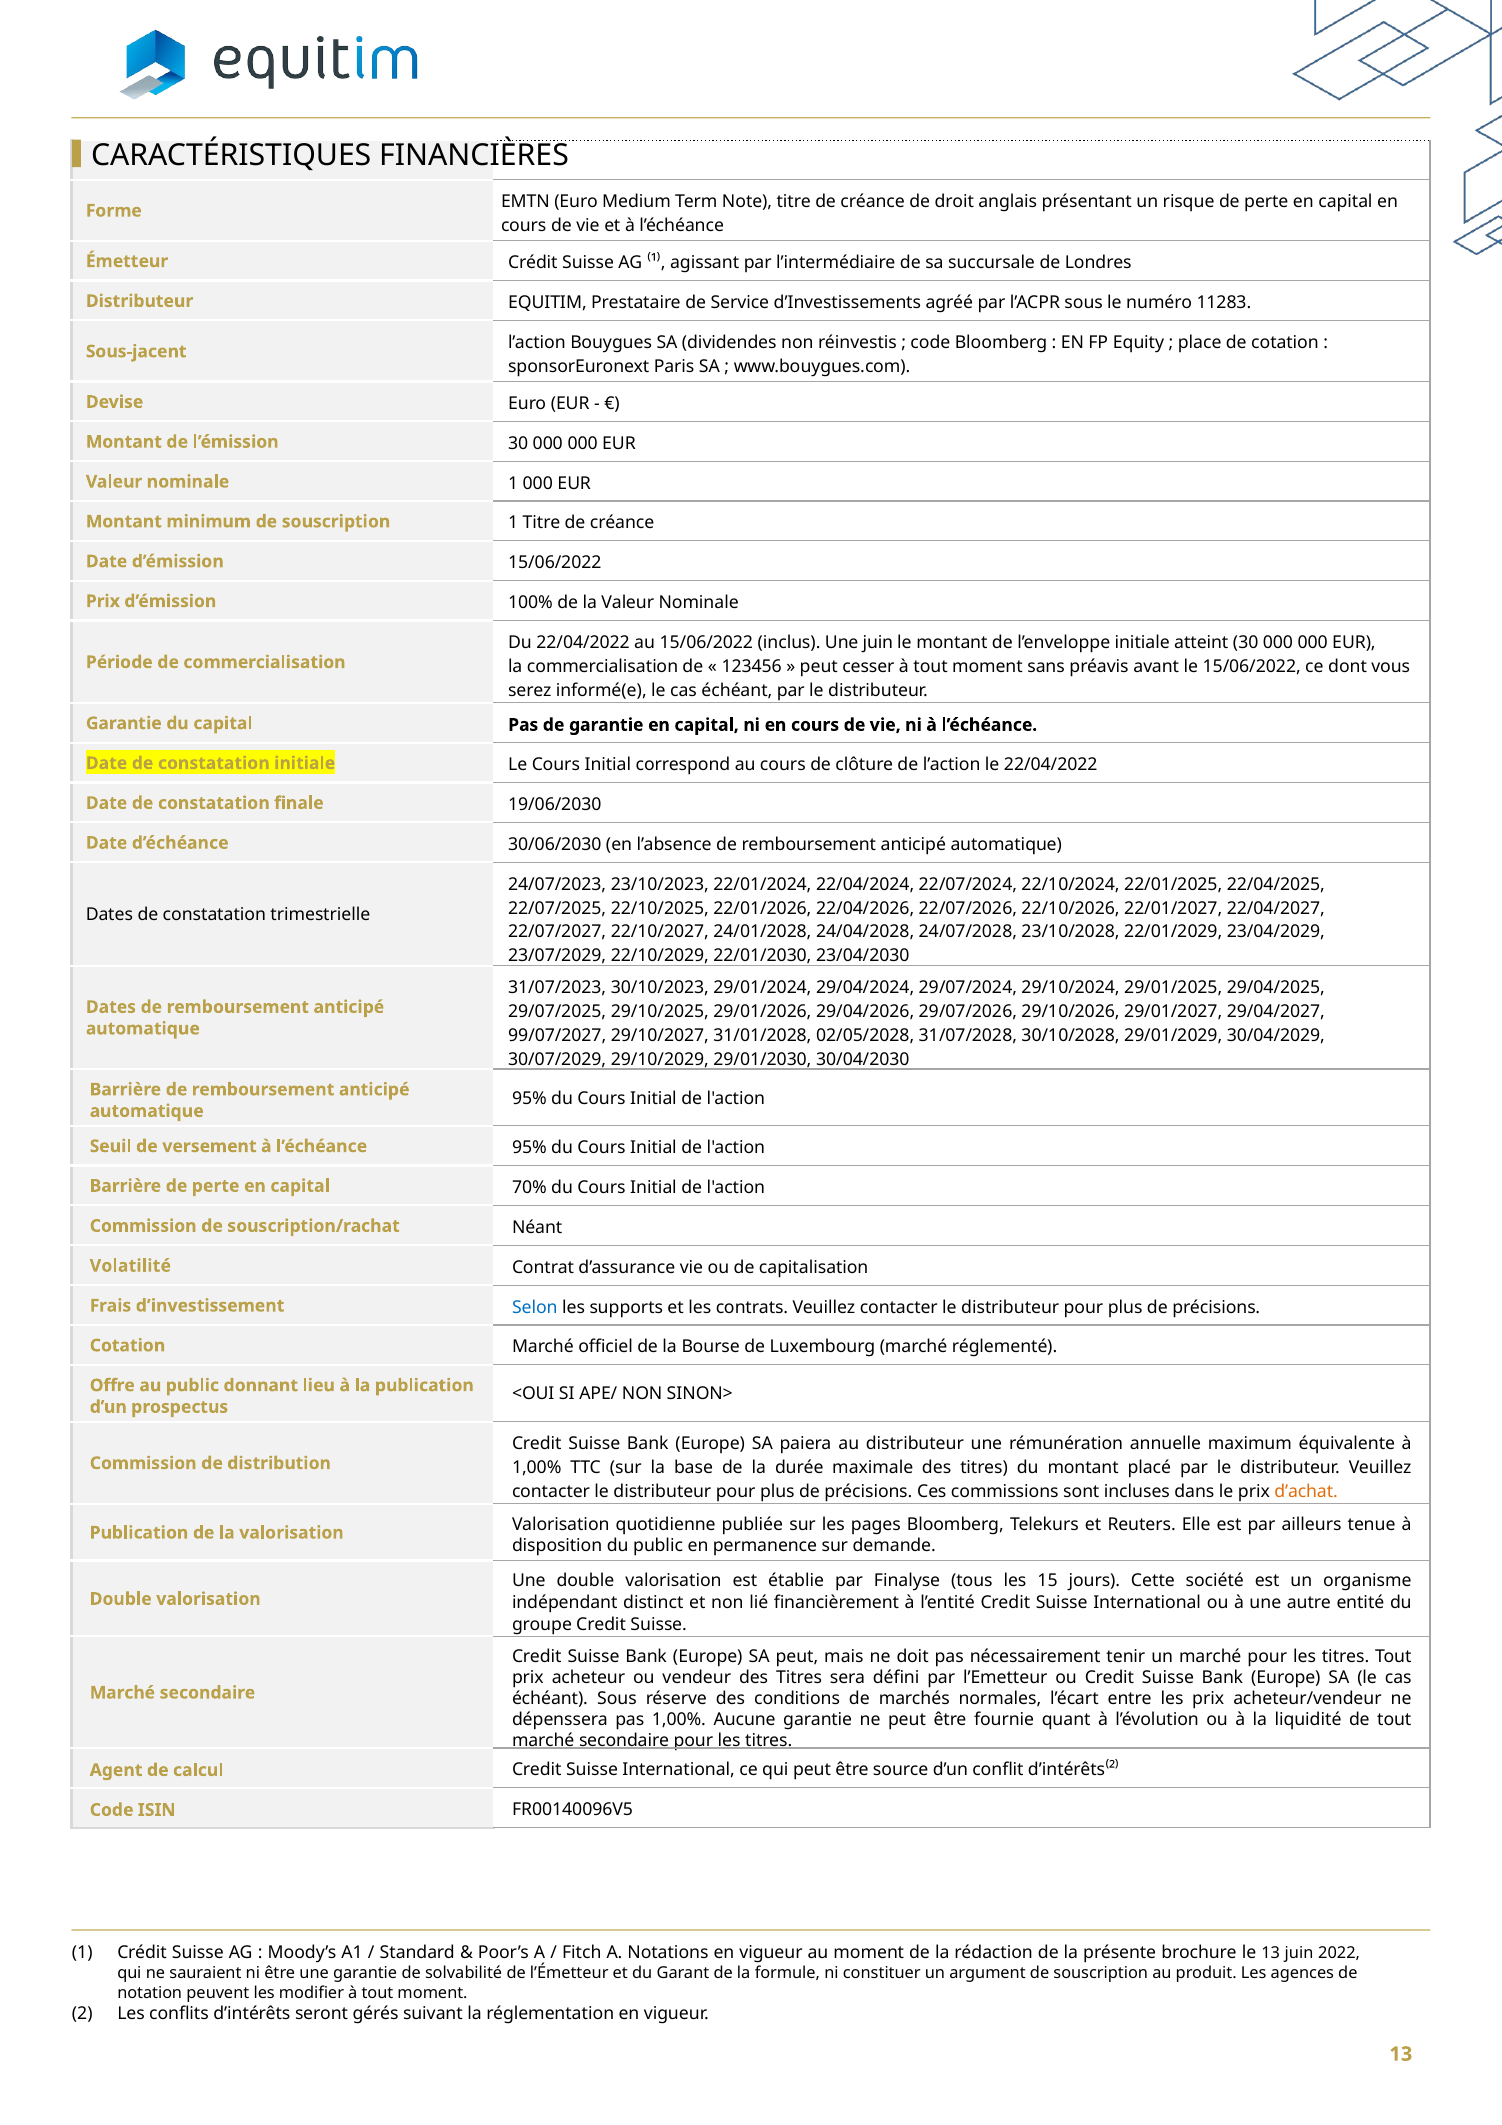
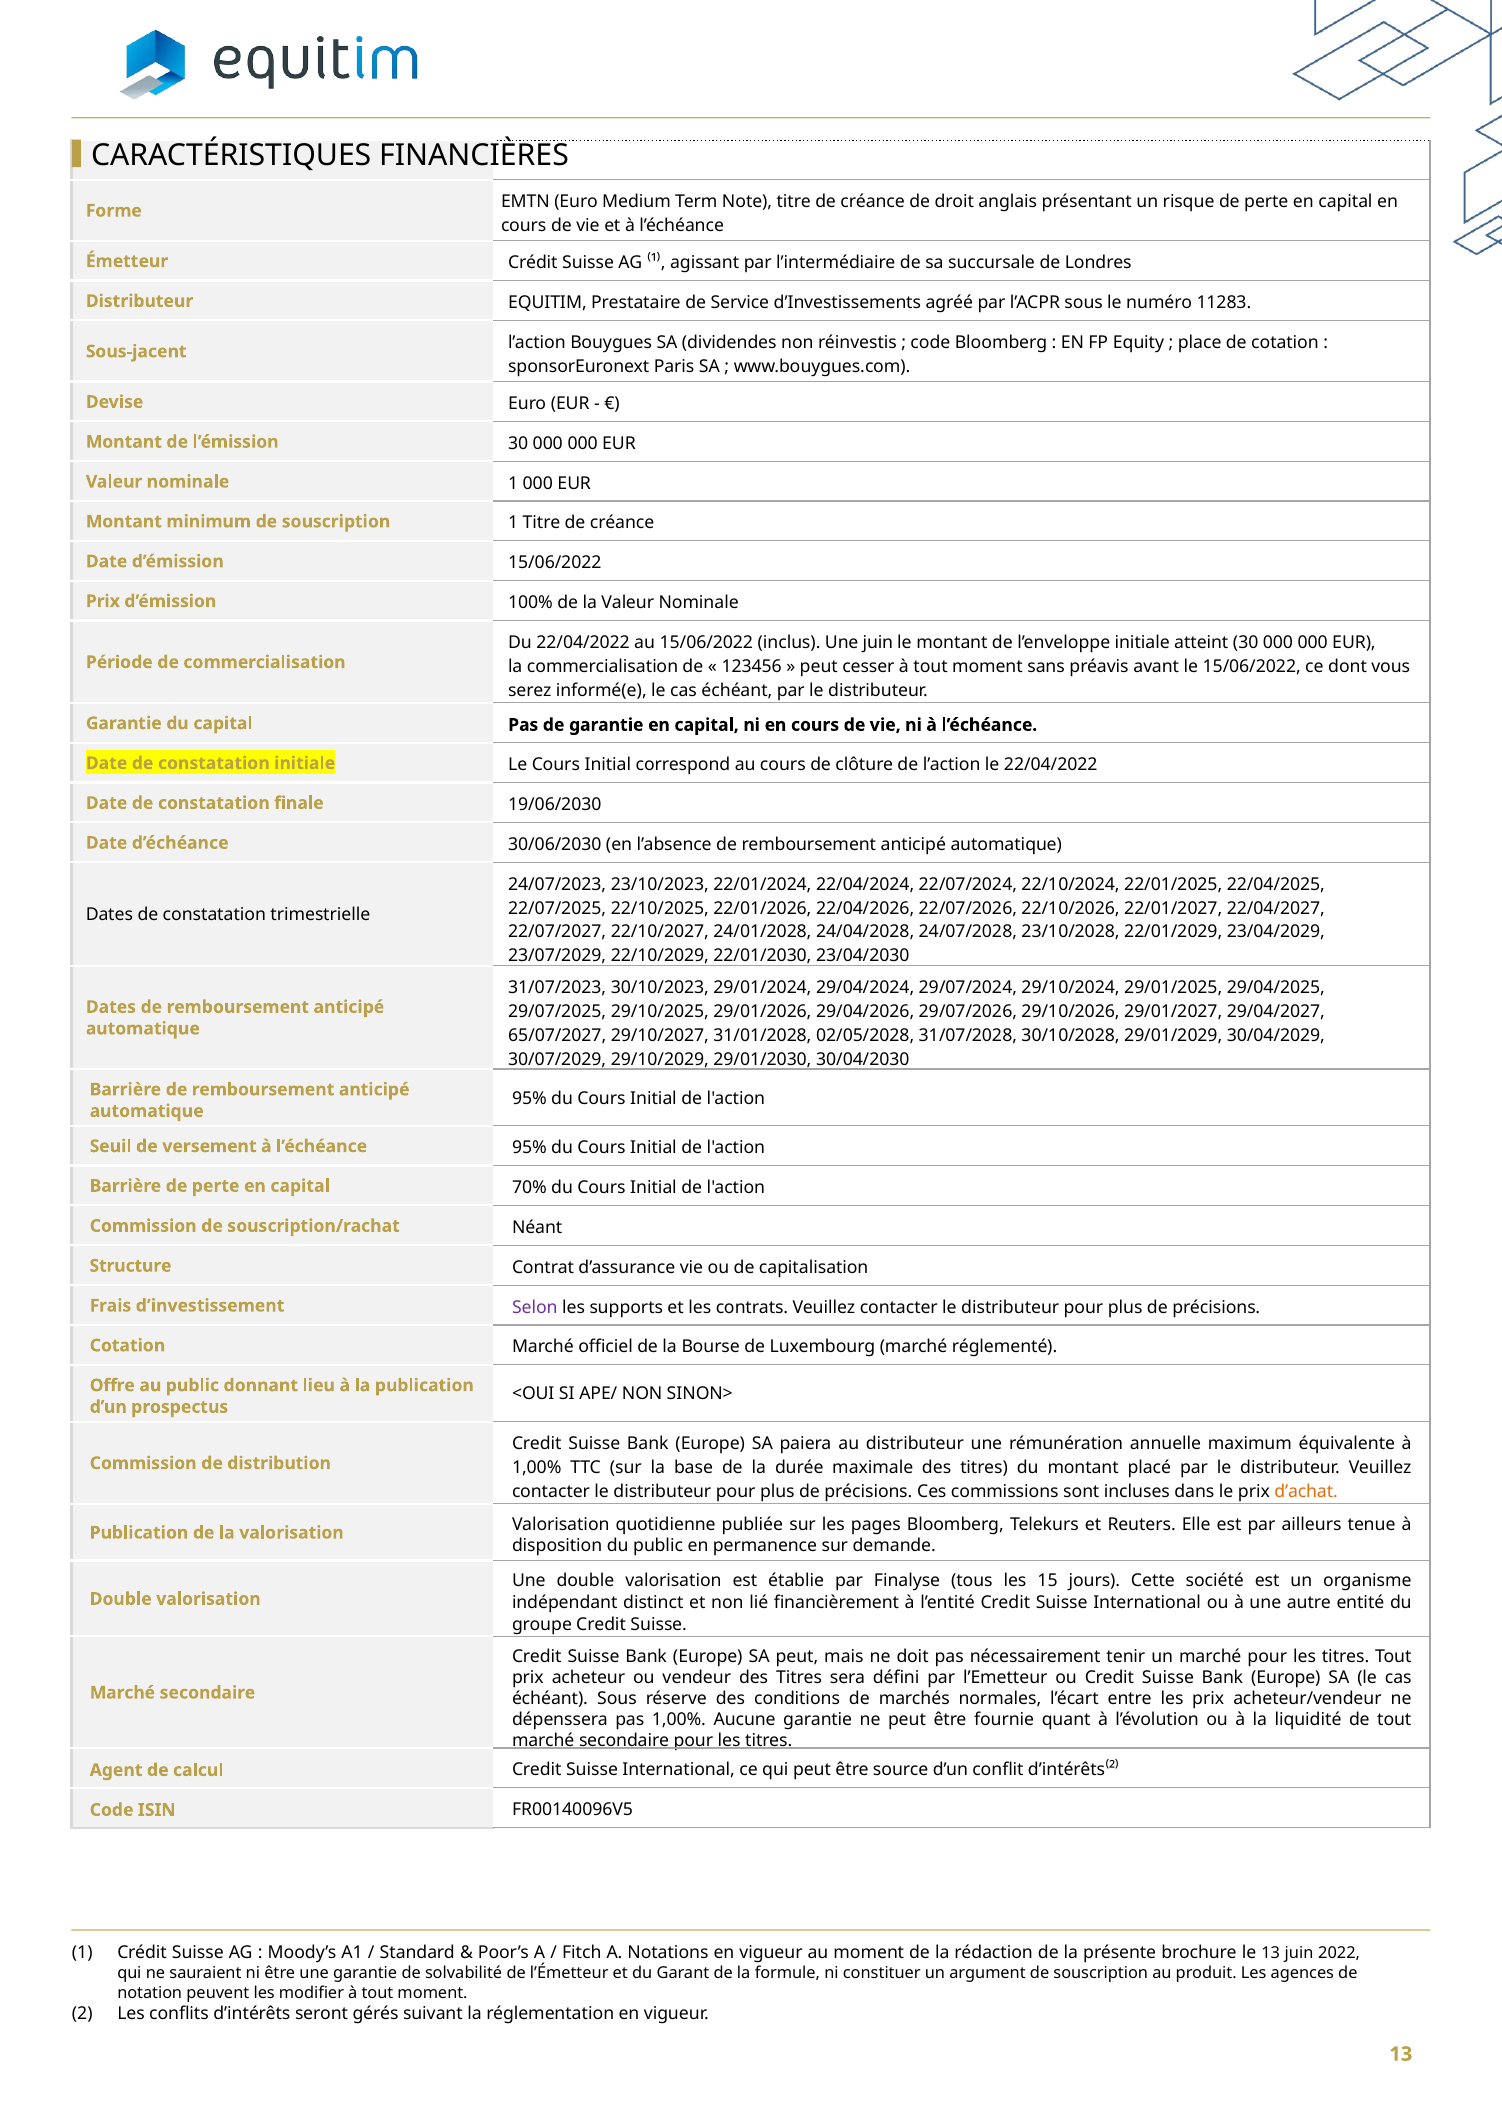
99/07/2027: 99/07/2027 -> 65/07/2027 (557, 1035)
Volatilité: Volatilité -> Structure (131, 1265)
Selon colour: blue -> purple (535, 1307)
